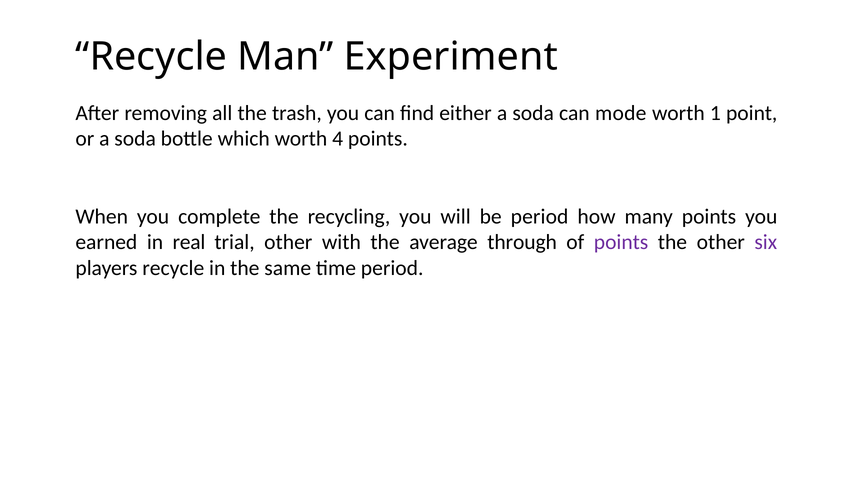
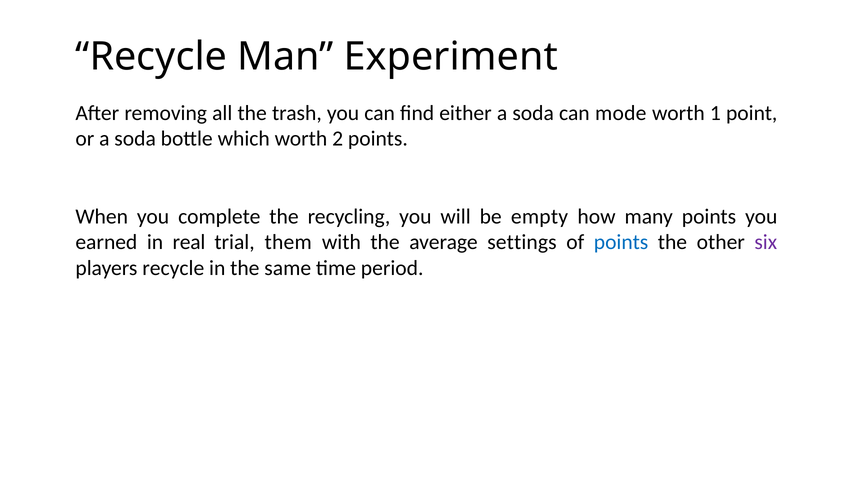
4: 4 -> 2 (338, 139)
be period: period -> empty (540, 217)
trial other: other -> them (288, 242)
through: through -> settings (522, 242)
points colour: purple -> blue (621, 242)
